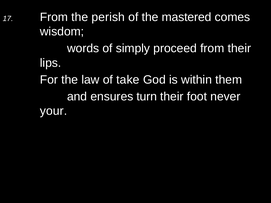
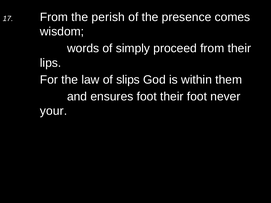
mastered: mastered -> presence (187, 17)
take: take -> slips (128, 80)
ensures turn: turn -> foot (147, 97)
